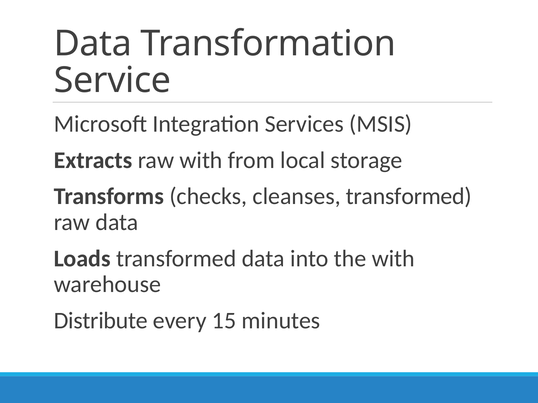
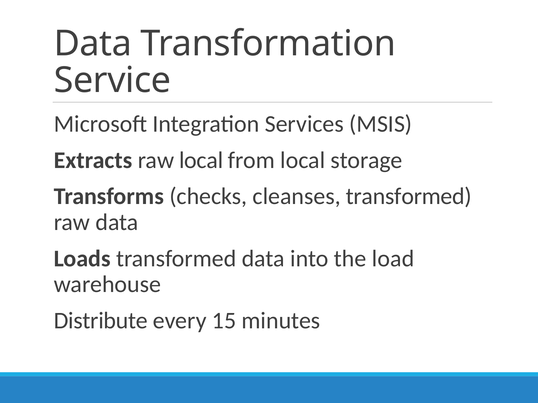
raw with: with -> local (201, 160)
the with: with -> load (393, 259)
